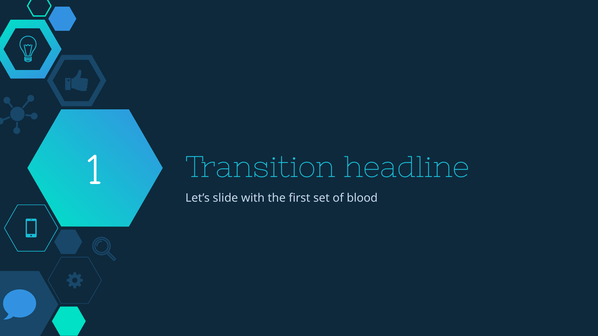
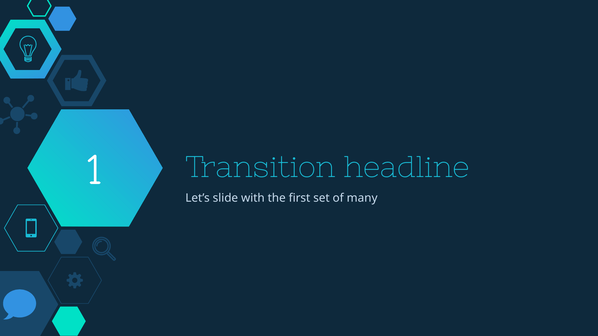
blood: blood -> many (362, 198)
